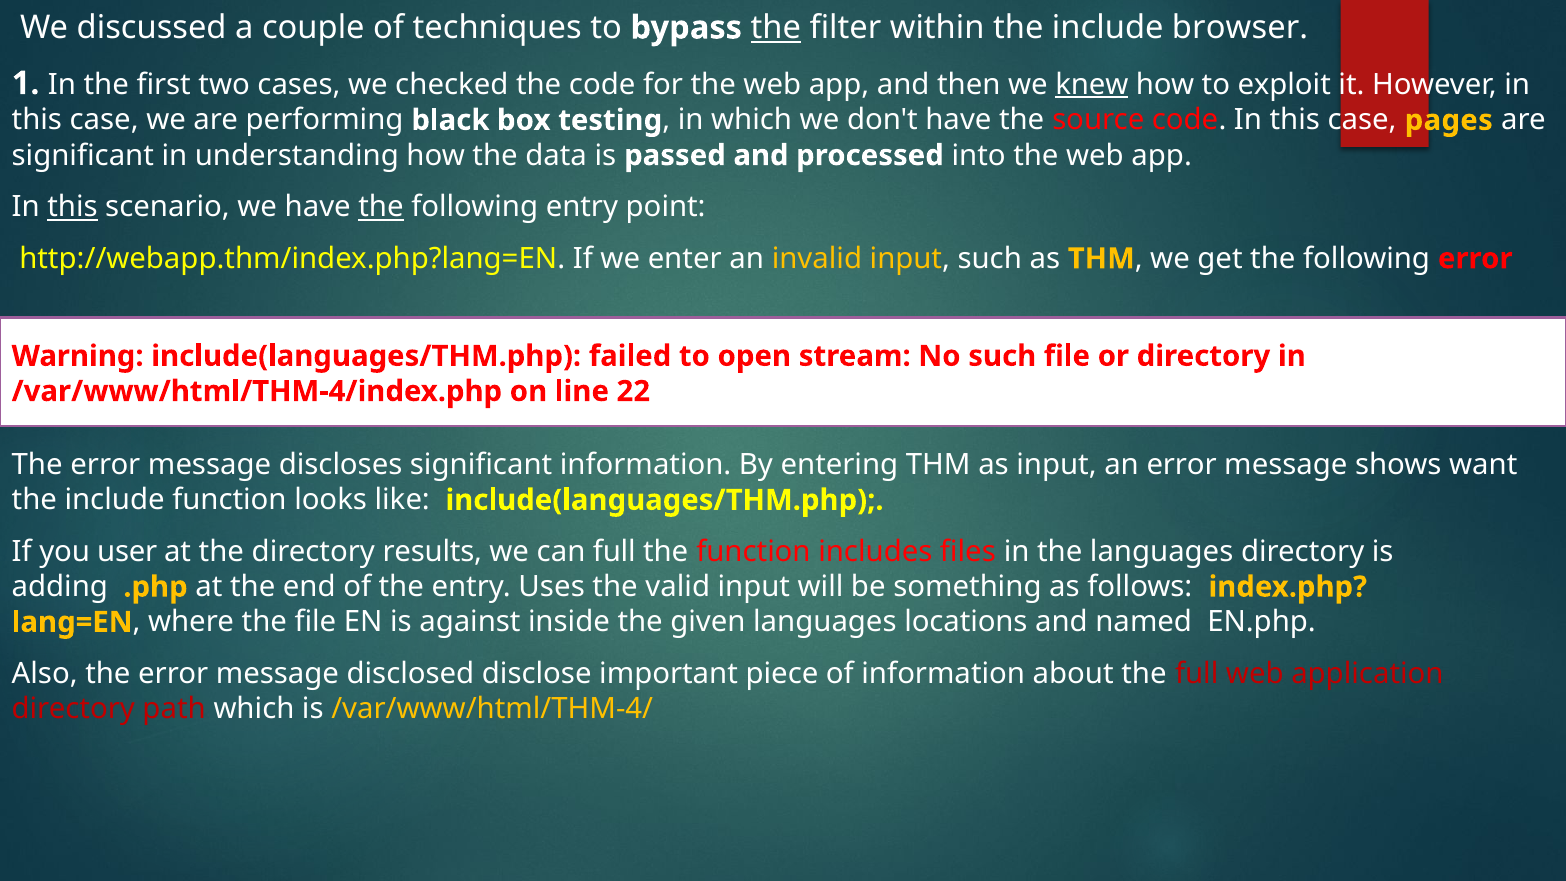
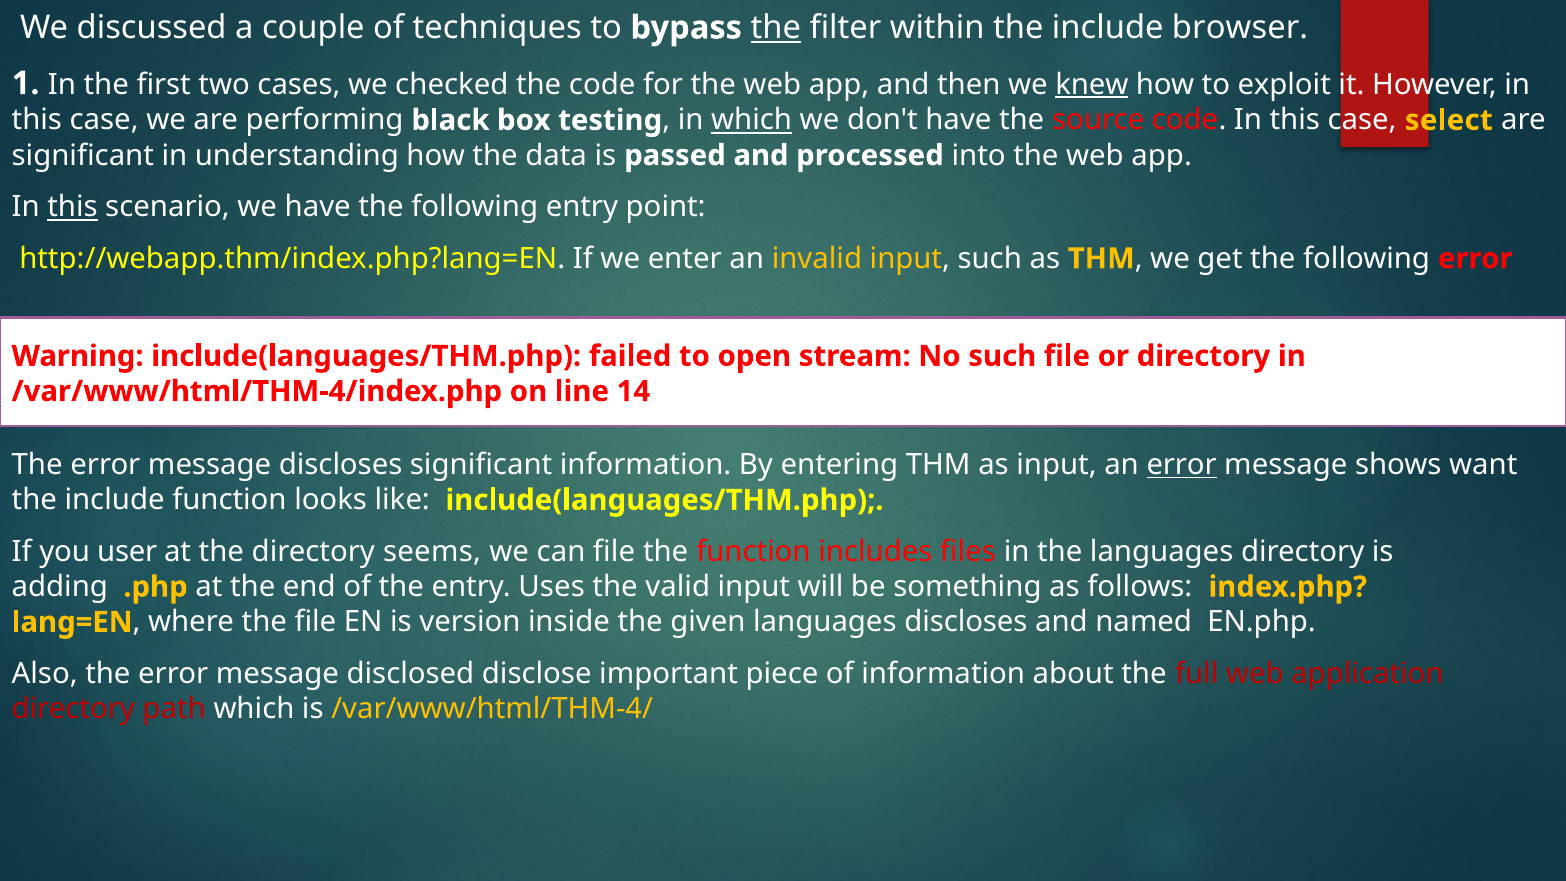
which underline: none -> present (752, 120)
pages: pages -> select (1449, 120)
the underline: present -> none (381, 207)
22: 22 -> 14 (633, 391)
error underline: none -> present (1182, 465)
results: results -> seems (432, 552)
can full: full -> file (614, 552)
against: against -> version (470, 622)
languages locations: locations -> discloses (966, 622)
